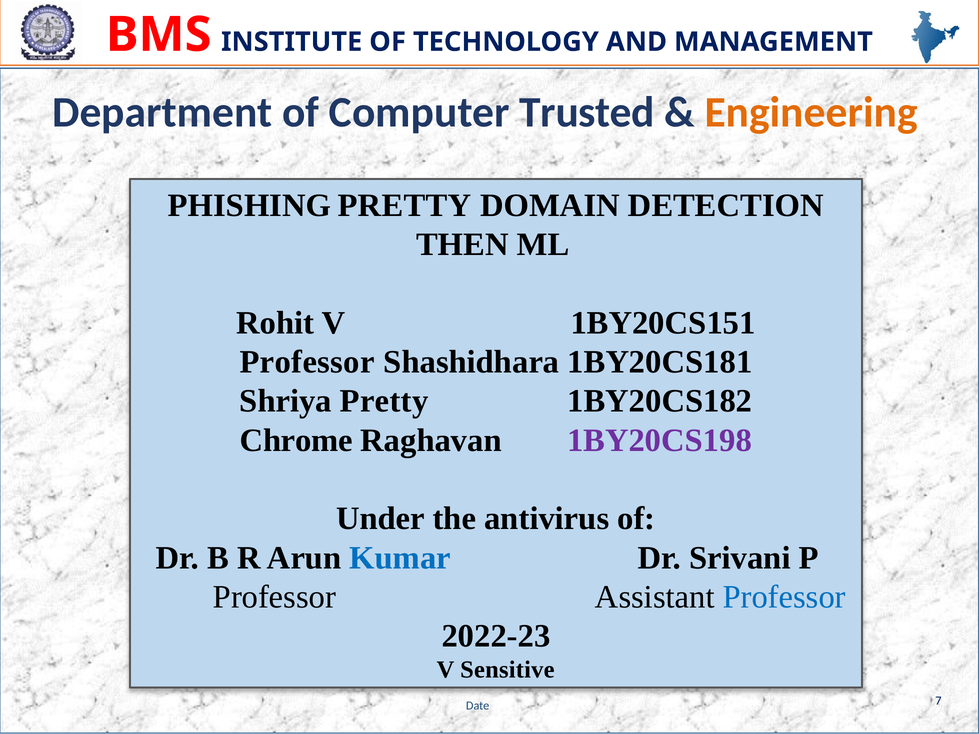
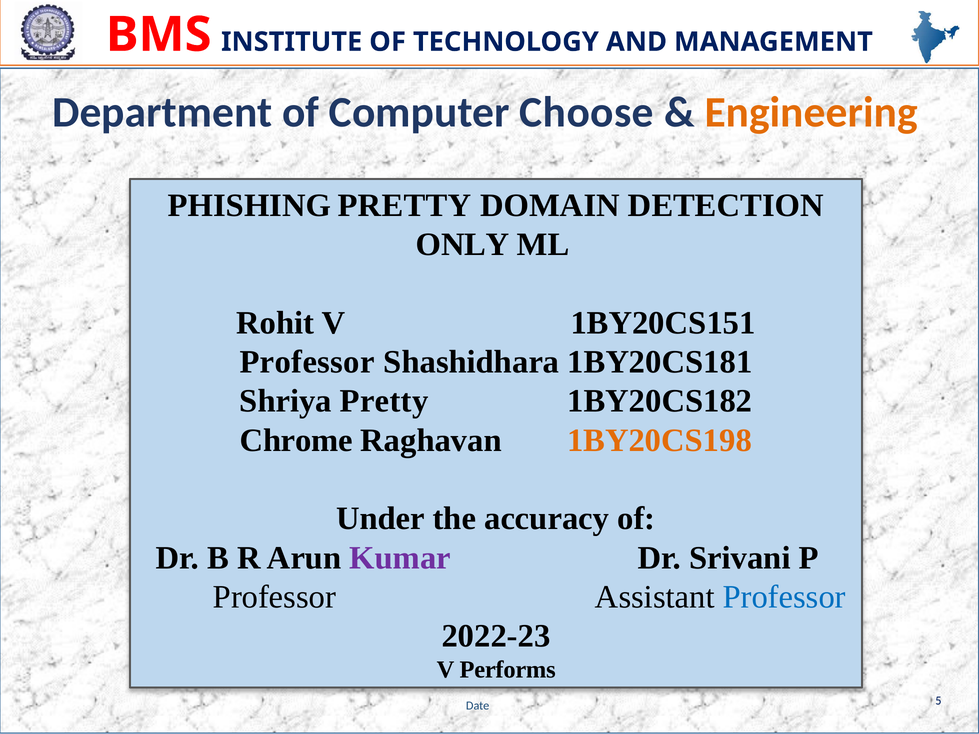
Trusted: Trusted -> Choose (587, 112)
THEN: THEN -> ONLY (463, 245)
1BY20CS198 colour: purple -> orange (660, 440)
antivirus: antivirus -> accuracy (547, 519)
Kumar colour: blue -> purple (400, 558)
Sensitive: Sensitive -> Performs (508, 670)
7: 7 -> 5 (938, 701)
